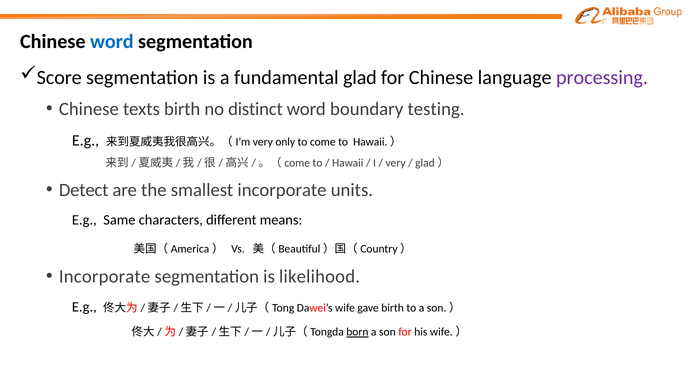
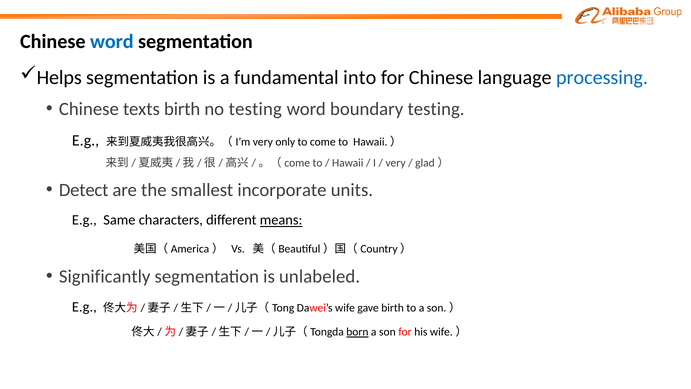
Score: Score -> Helps (59, 78)
fundamental glad: glad -> into (360, 78)
processing colour: purple -> blue (602, 78)
no distinct: distinct -> testing (255, 109)
means underline: none -> present (281, 220)
Incorporate: Incorporate -> Significantly (105, 276)
likelihood: likelihood -> unlabeled (320, 276)
